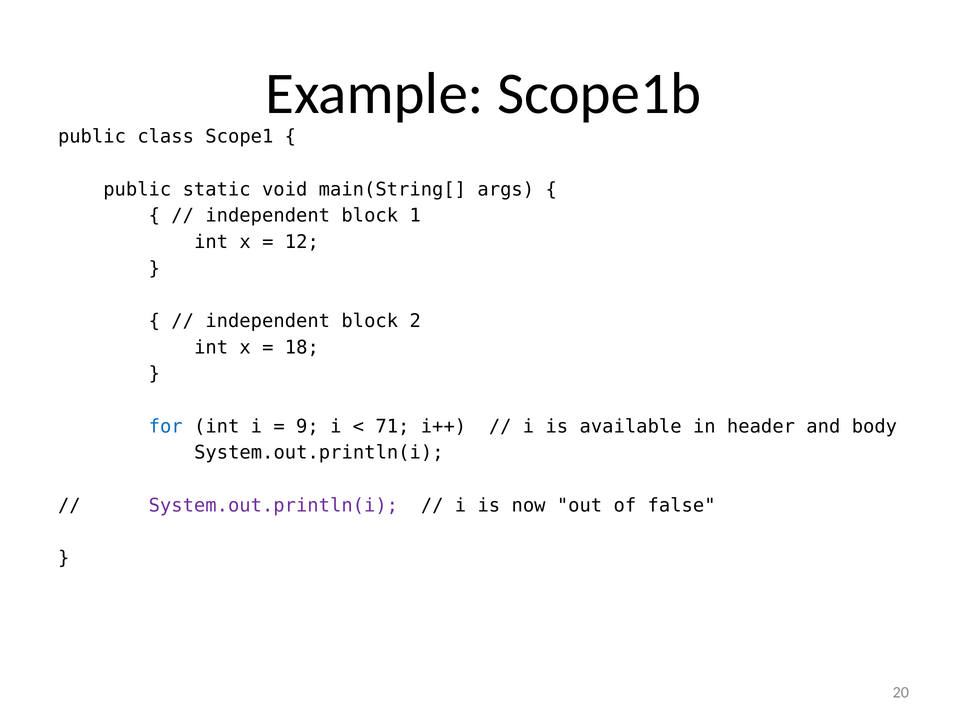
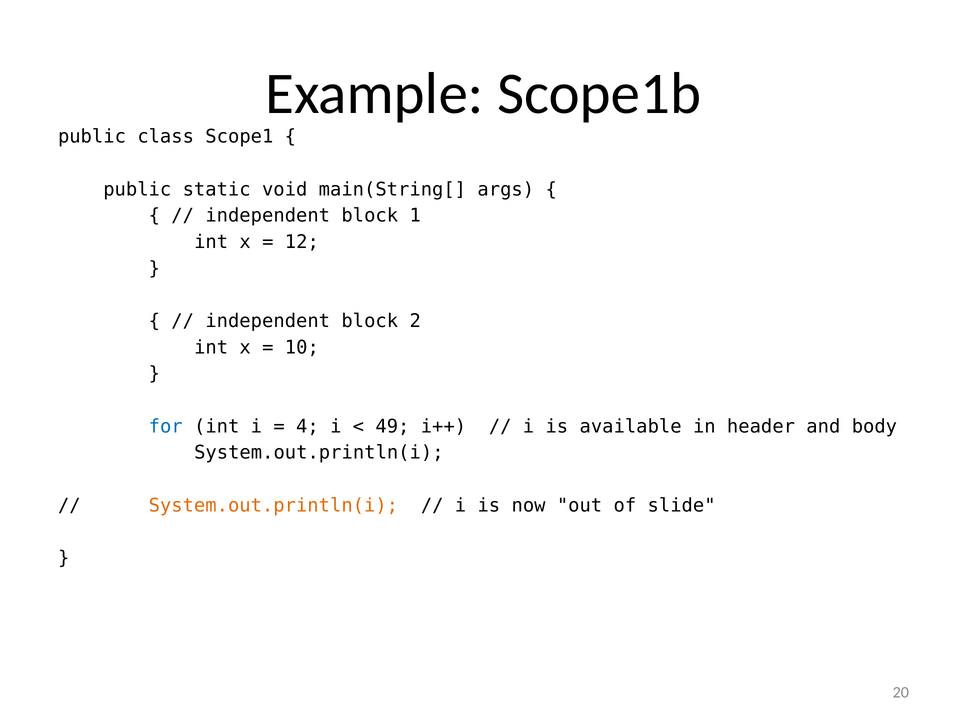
18: 18 -> 10 (302, 347)
9: 9 -> 4 (307, 427)
71: 71 -> 49 (392, 427)
System.out.println(i colour: purple -> orange (273, 506)
false: false -> slide (682, 506)
